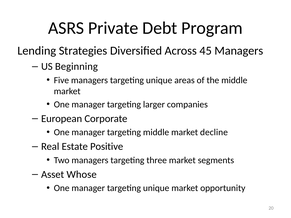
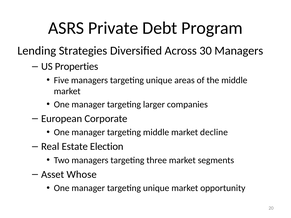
45: 45 -> 30 (206, 51)
Beginning: Beginning -> Properties (77, 67)
Positive: Positive -> Election (107, 147)
